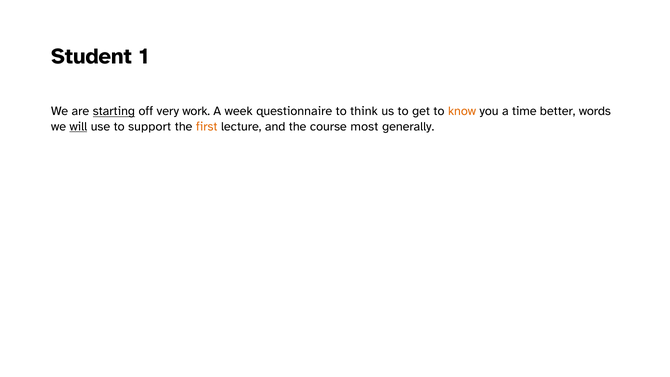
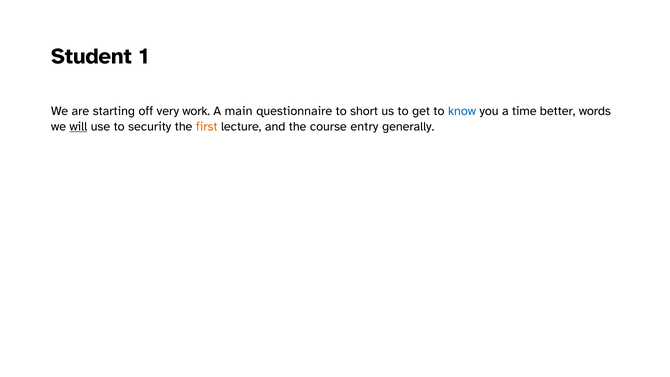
starting underline: present -> none (114, 111)
week: week -> main (239, 111)
think: think -> short (364, 111)
know colour: orange -> blue (462, 111)
support: support -> security (150, 126)
most: most -> entry (364, 126)
